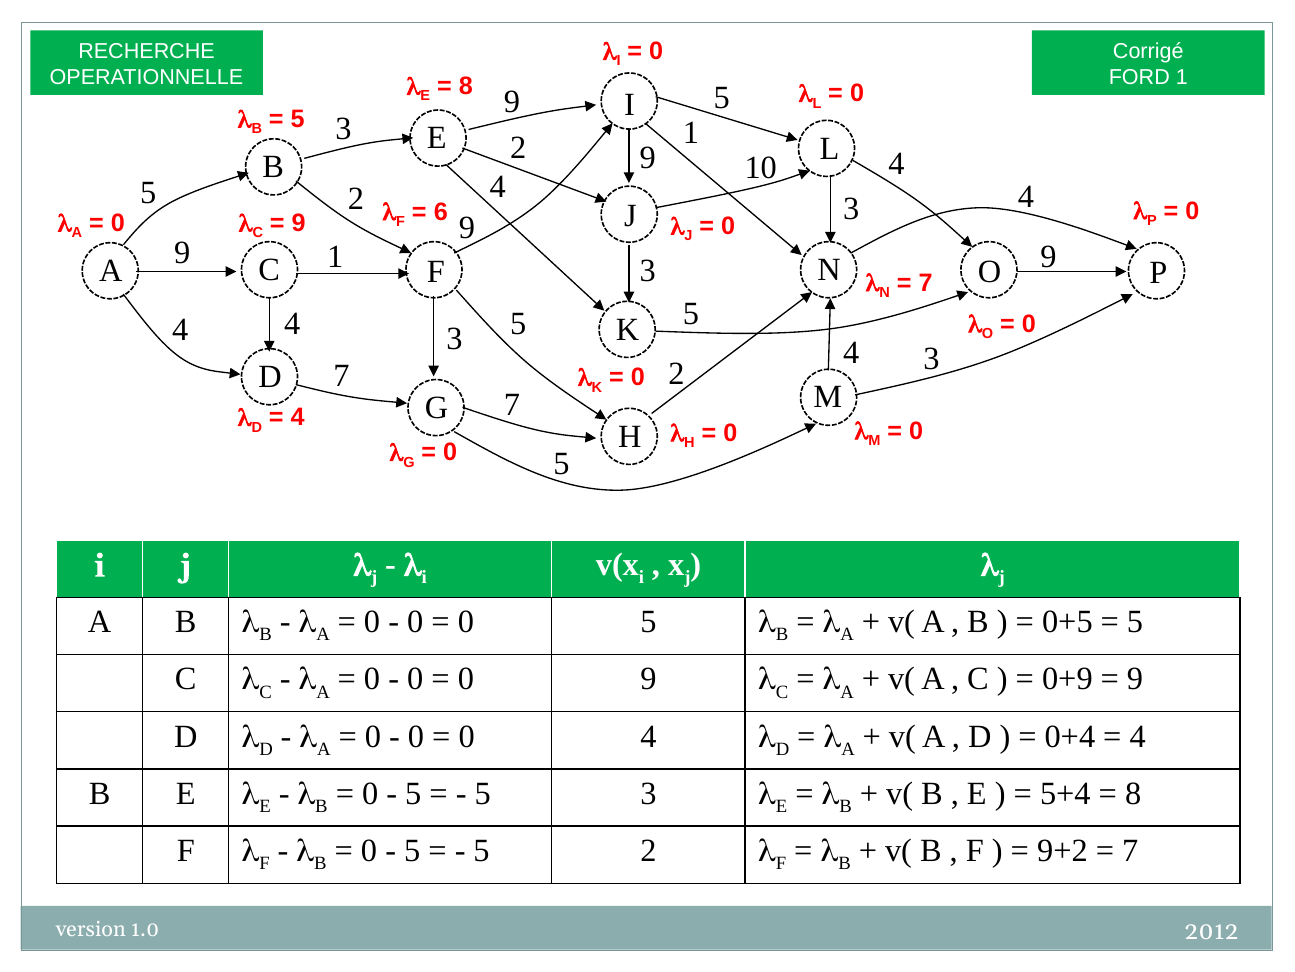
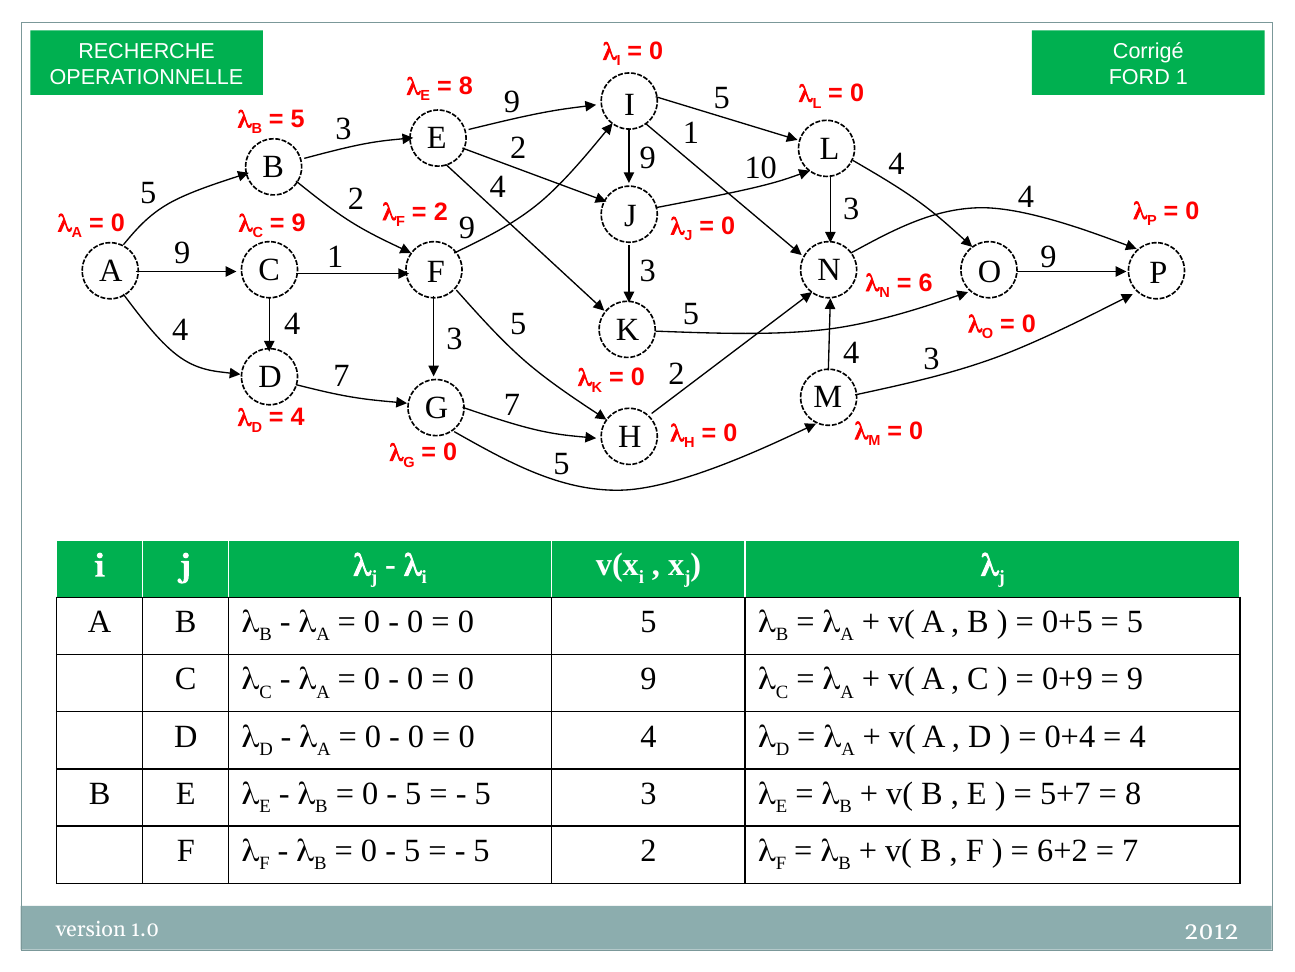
6: 6 -> 2 (441, 212)
7: 7 -> 6 (926, 283)
5+4: 5+4 -> 5+7 (1065, 793)
9+2: 9+2 -> 6+2 (1062, 850)
